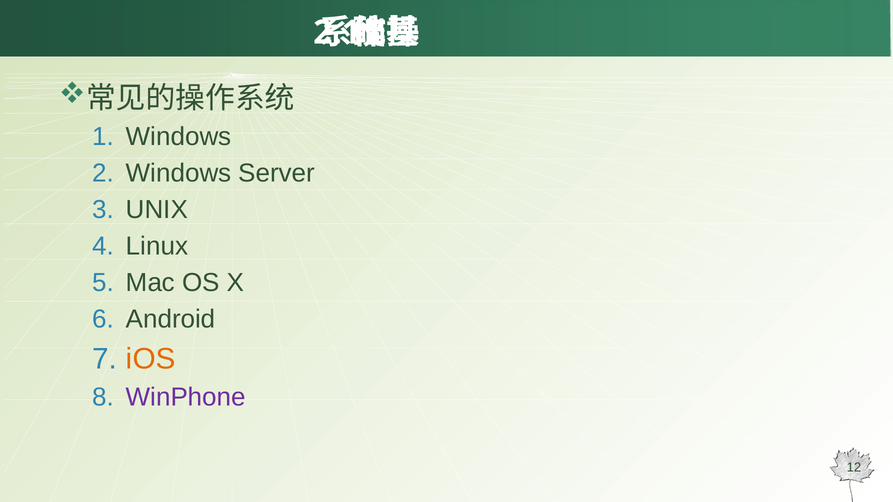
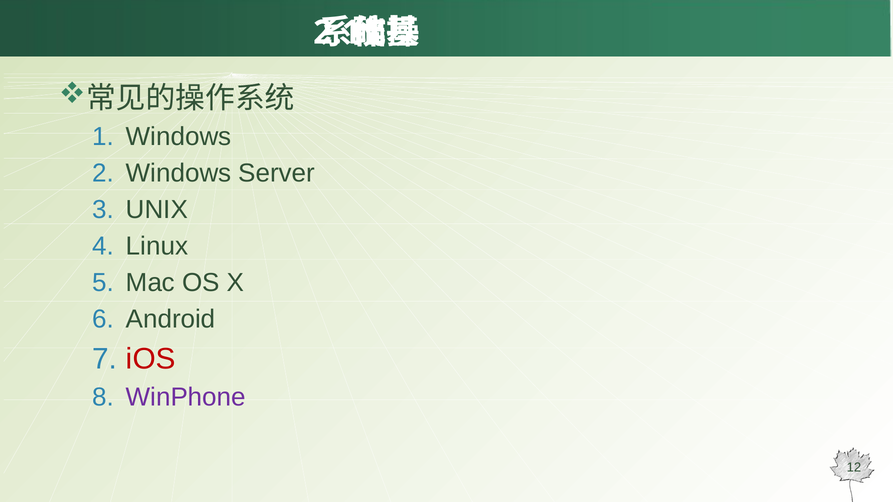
iOS colour: orange -> red (151, 359)
